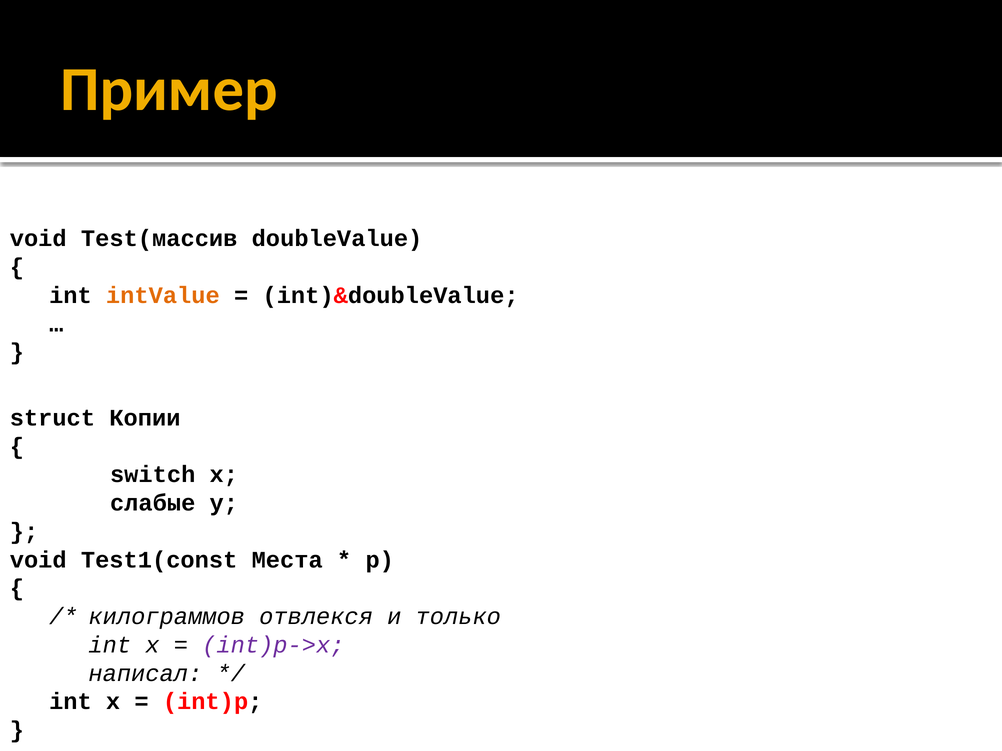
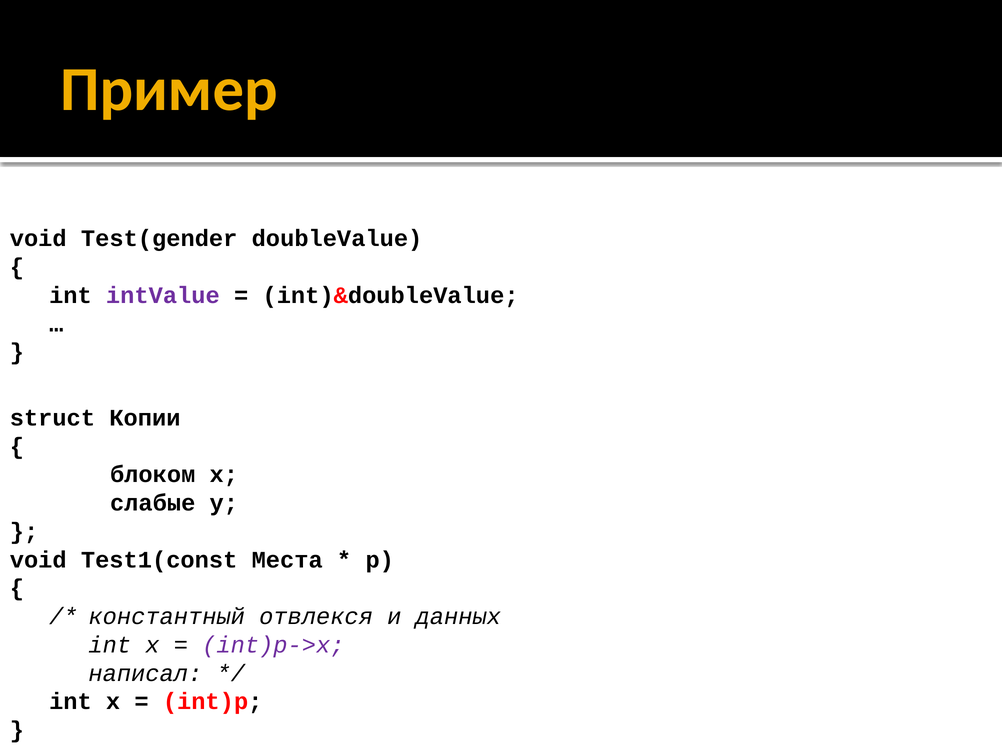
Test(массив: Test(массив -> Test(gender (159, 239)
intValue colour: orange -> purple (163, 296)
switch: switch -> блоком (153, 475)
килограммов: килограммов -> константный (167, 617)
только: только -> данных (458, 617)
